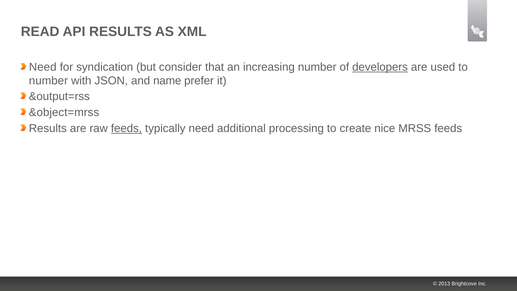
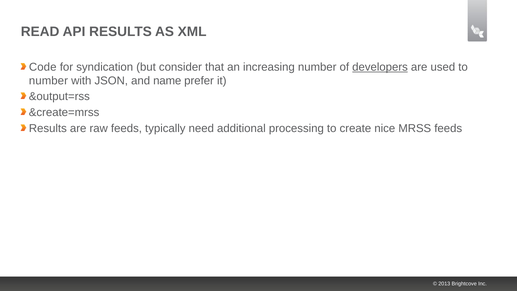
Need: Need -> Code (43, 67)
&object=mrss: &object=mrss -> &create=mrss (64, 112)
feeds underline: present -> none (126, 128)
